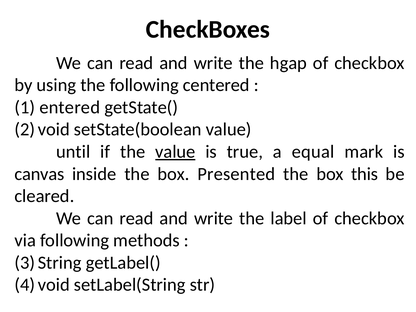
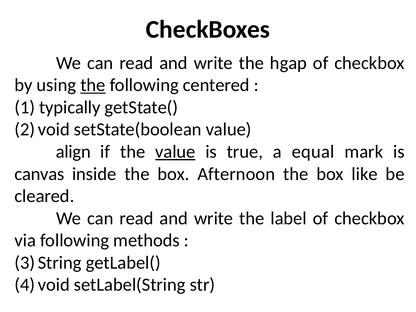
the underline: none -> present (93, 85)
entered: entered -> typically (70, 107)
until: until -> align (73, 152)
Presented: Presented -> Afternoon (236, 174)
this: this -> like (365, 174)
